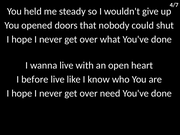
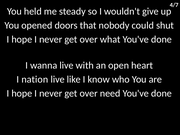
before: before -> nation (35, 79)
